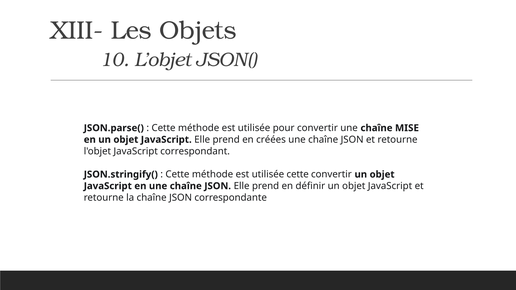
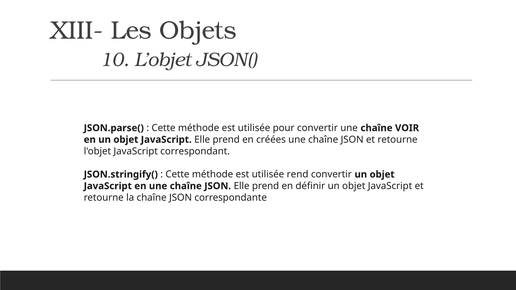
MISE: MISE -> VOIR (407, 128)
utilisée cette: cette -> rend (298, 175)
